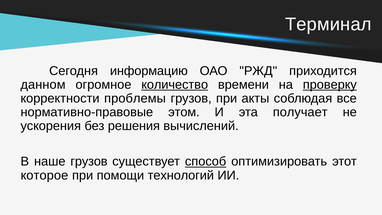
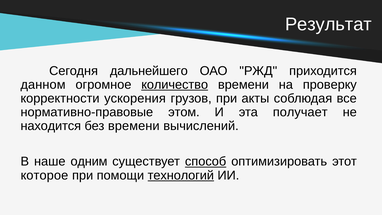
Терминал: Терминал -> Результат (328, 24)
информацию: информацию -> дальнейшего (149, 71)
проверку underline: present -> none (330, 85)
проблемы: проблемы -> ускорения (135, 98)
ускорения: ускорения -> находится (51, 126)
без решения: решения -> времени (134, 126)
наше грузов: грузов -> одним (89, 161)
технологий underline: none -> present (181, 175)
